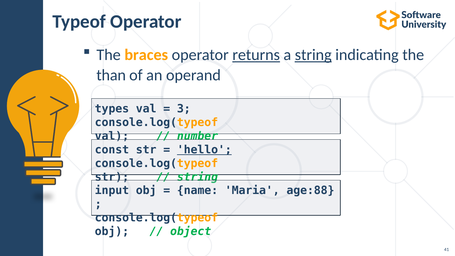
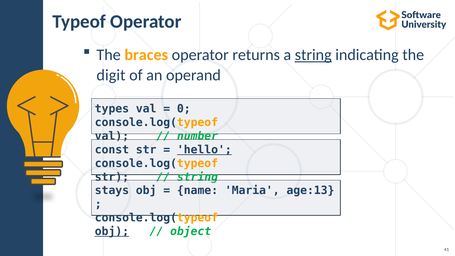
returns underline: present -> none (256, 55)
than: than -> digit (111, 75)
3: 3 -> 0 (184, 109)
input: input -> stays (112, 190)
age:88: age:88 -> age:13 (310, 190)
obj underline: none -> present (112, 231)
